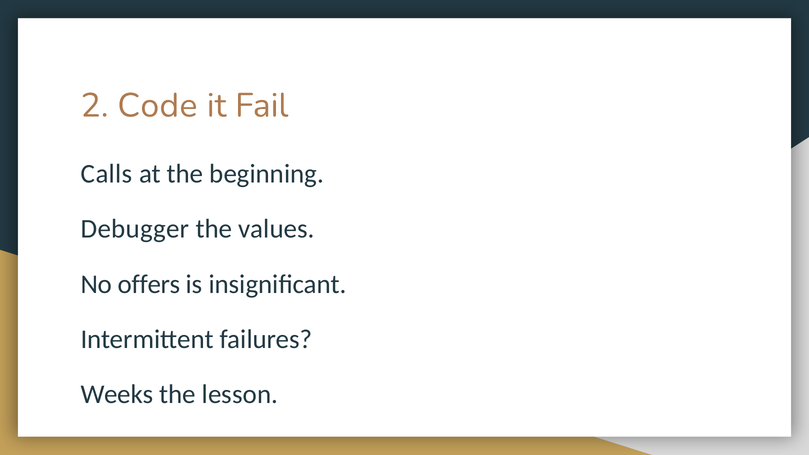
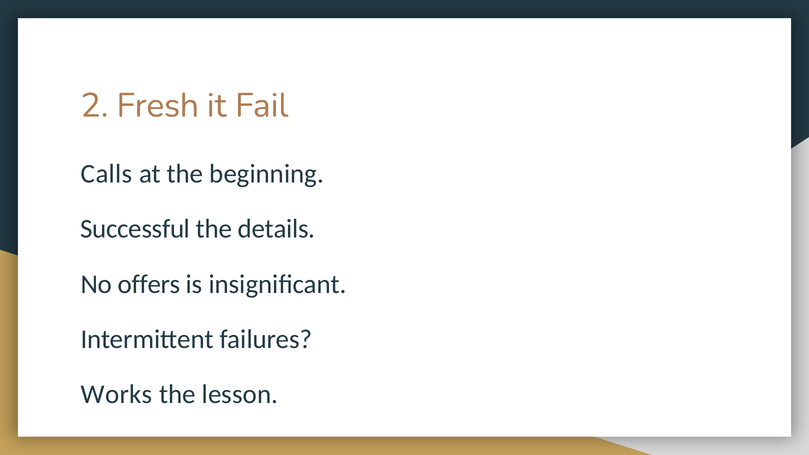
Code: Code -> Fresh (158, 105)
Debugger: Debugger -> Successful (135, 229)
values: values -> details (277, 229)
Weeks: Weeks -> Works (117, 395)
